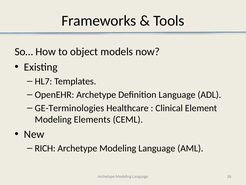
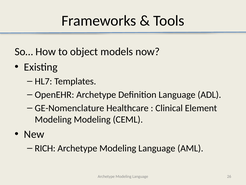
GE-Terminologies: GE-Terminologies -> GE-Nomenclature (69, 108)
Modeling Elements: Elements -> Modeling (92, 119)
